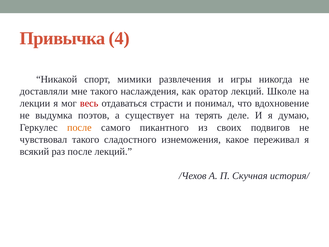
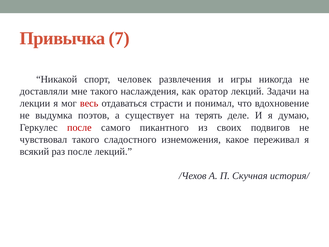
4: 4 -> 7 (119, 38)
мимики: мимики -> человек (134, 79)
Школе: Школе -> Задачи (282, 91)
после colour: orange -> red (79, 127)
